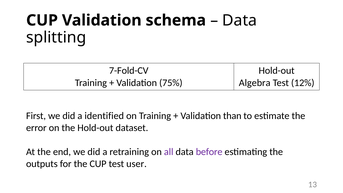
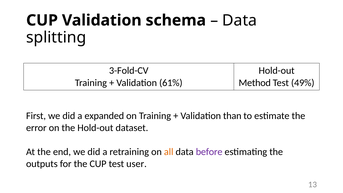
7-Fold-CV: 7-Fold-CV -> 3-Fold-CV (129, 71)
75%: 75% -> 61% (171, 83)
Algebra: Algebra -> Method (255, 83)
12%: 12% -> 49% (303, 83)
identified: identified -> expanded (104, 116)
all colour: purple -> orange (169, 152)
